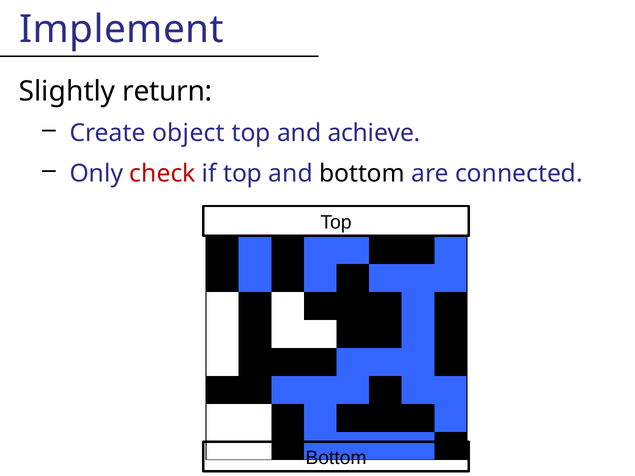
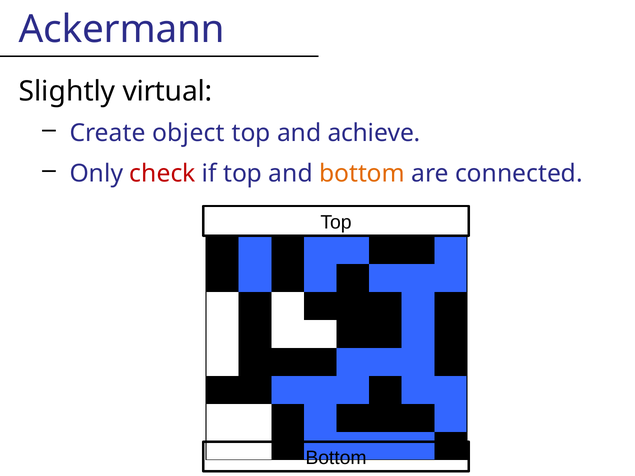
Implement: Implement -> Ackermann (122, 29)
return: return -> virtual (167, 91)
bottom colour: black -> orange (362, 174)
